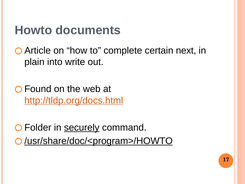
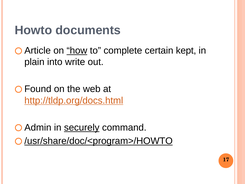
how underline: none -> present (77, 50)
next: next -> kept (186, 50)
Folder: Folder -> Admin (38, 127)
